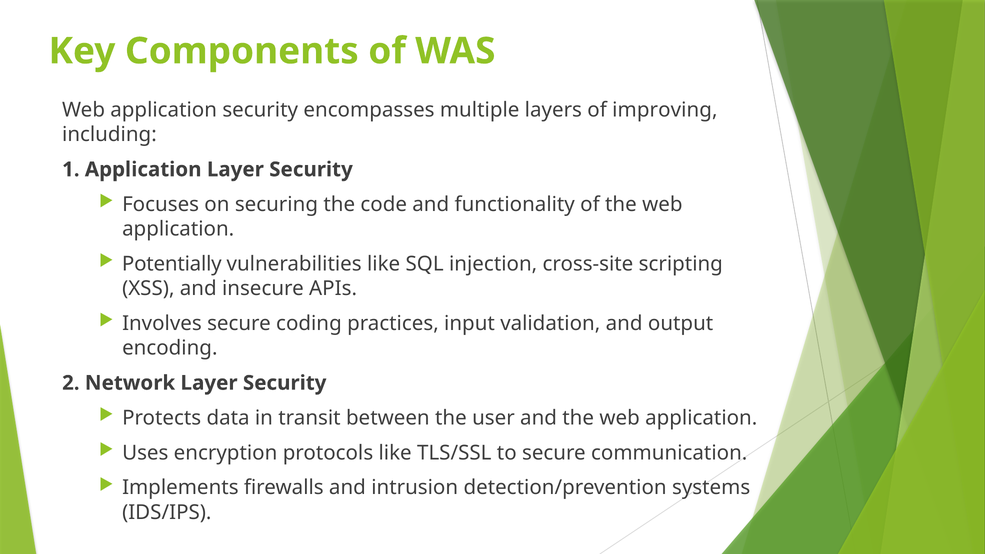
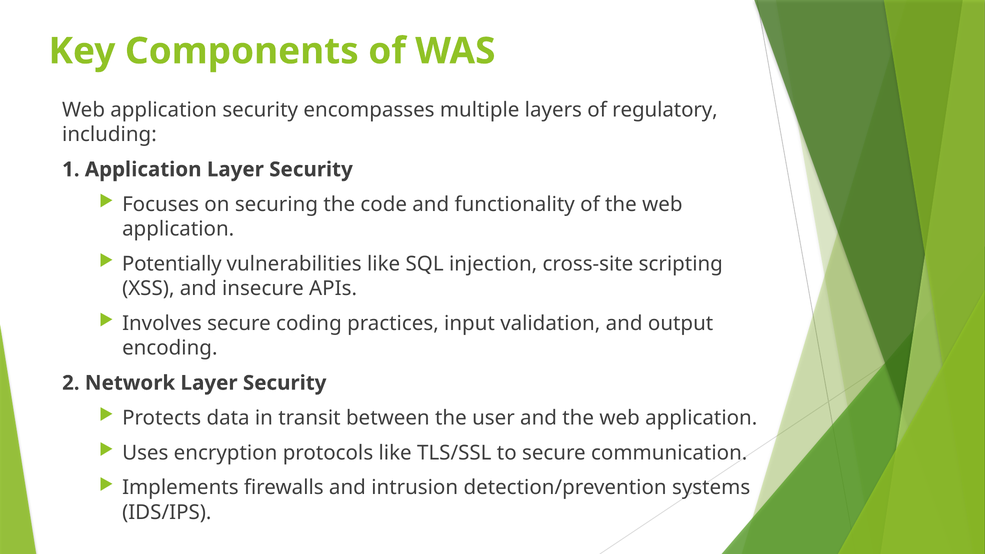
improving: improving -> regulatory (665, 110)
